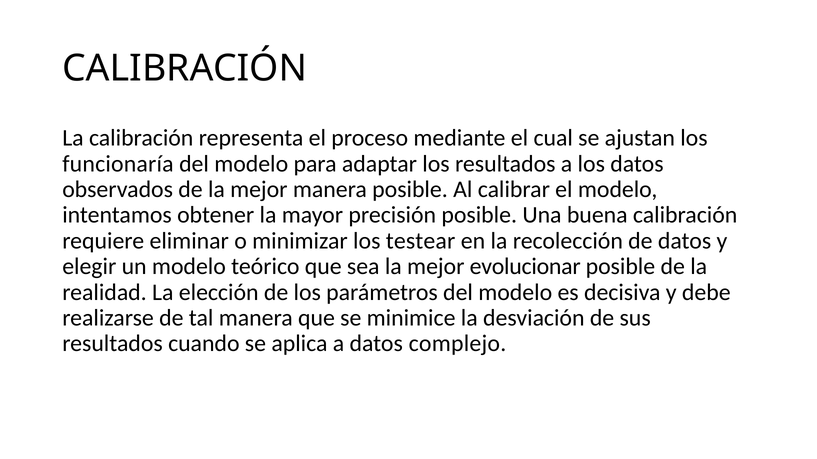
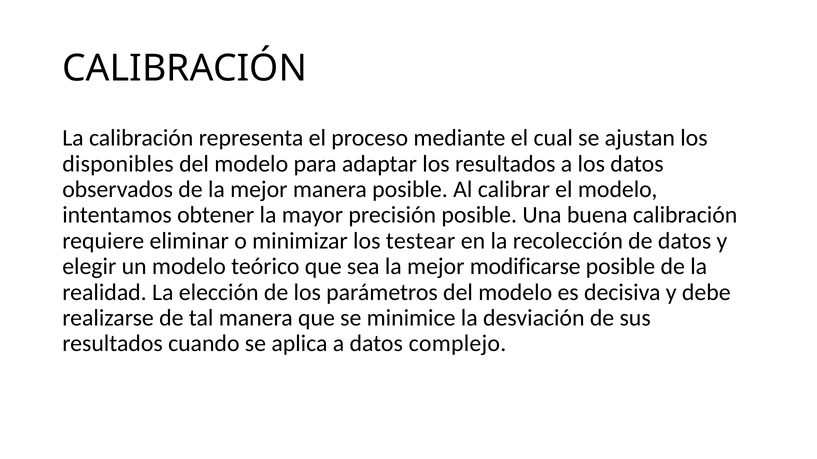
funcionaría: funcionaría -> disponibles (118, 164)
evolucionar: evolucionar -> modificarse (525, 267)
